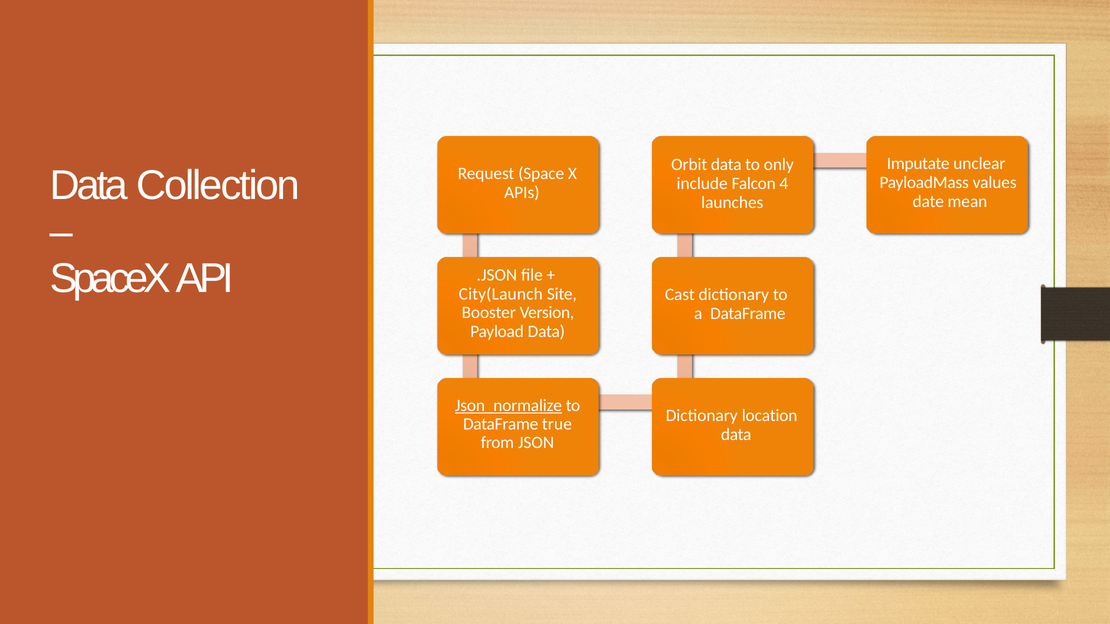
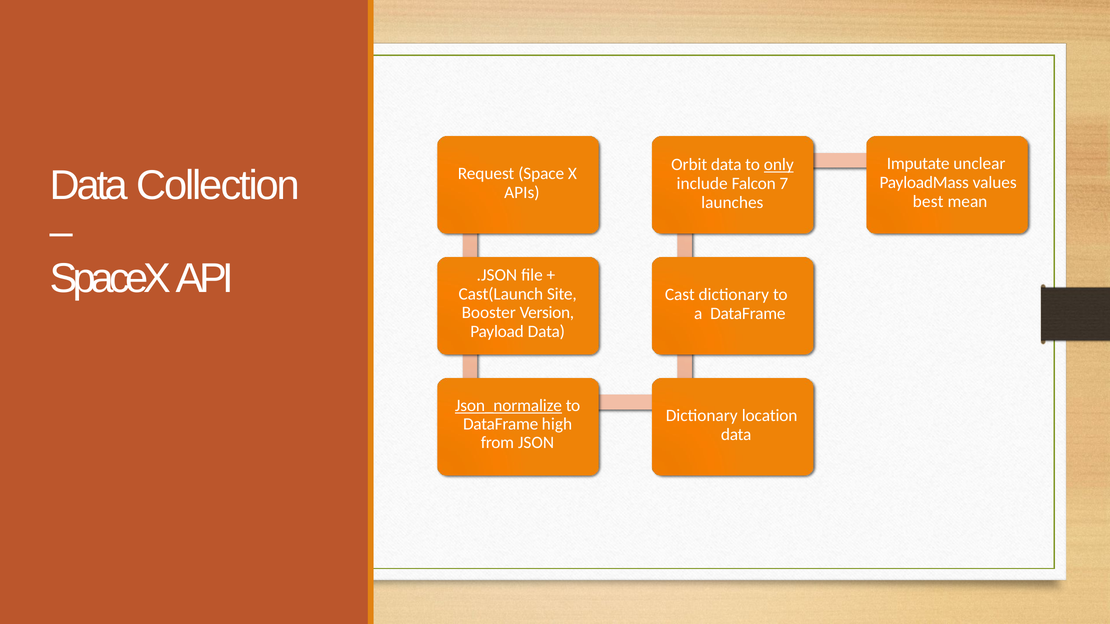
only underline: none -> present (779, 165)
4: 4 -> 7 (784, 184)
date: date -> best (928, 202)
City(Launch: City(Launch -> Cast(Launch (501, 294)
true: true -> high (557, 424)
